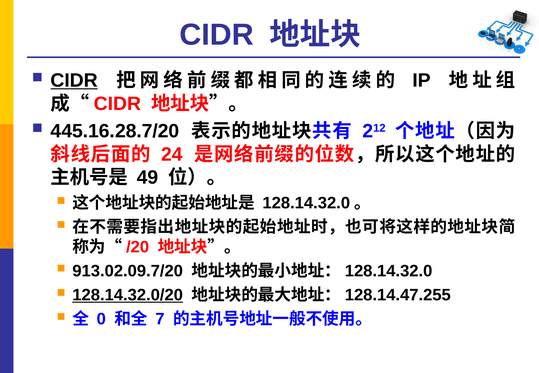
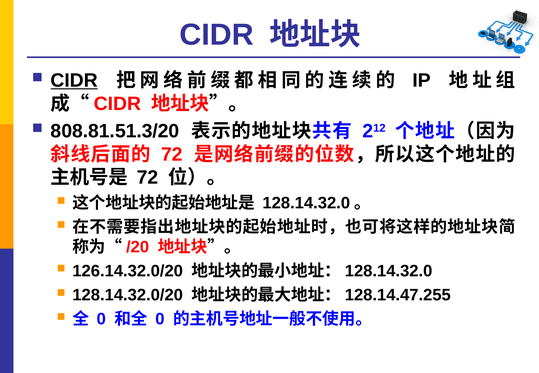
445.16.28.7/20: 445.16.28.7/20 -> 808.81.51.3/20 (115, 131)
24: 24 -> 72 (172, 154)
49: 49 -> 72 (148, 178)
913.02.09.7/20: 913.02.09.7/20 -> 126.14.32.0/20 (128, 271)
128.14.32.0/20 underline: present -> none (128, 295)
7: 7 -> 0 (160, 319)
